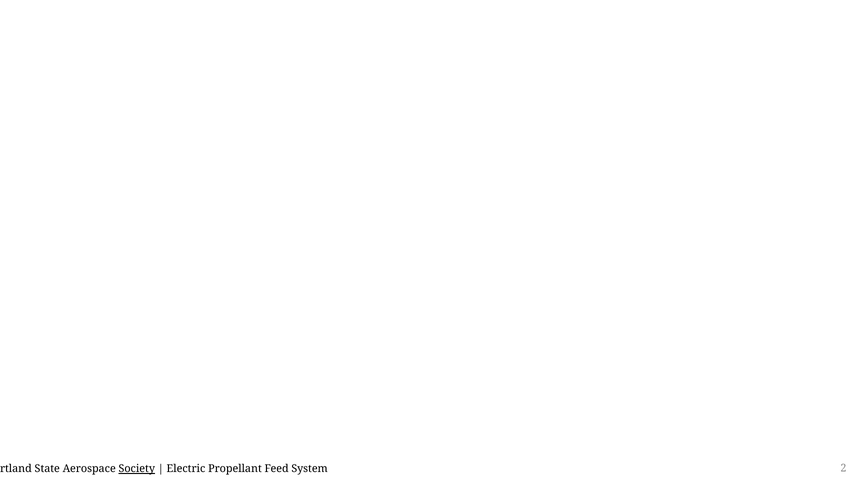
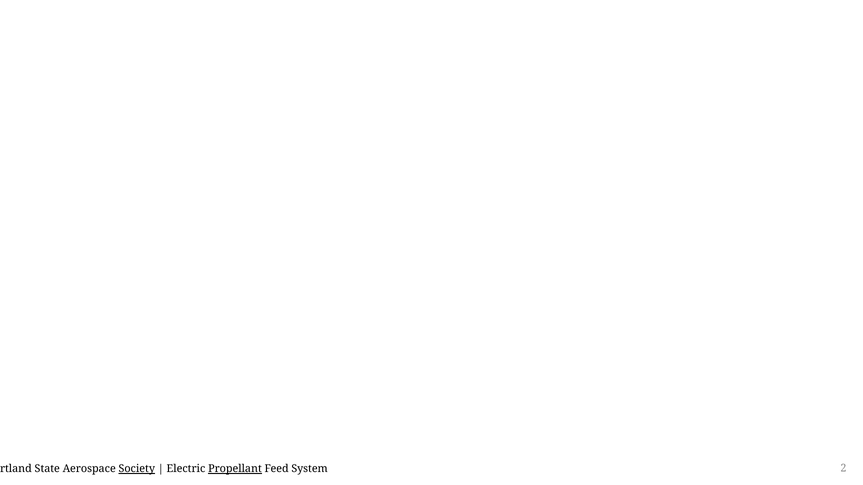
Propellant underline: none -> present (235, 469)
